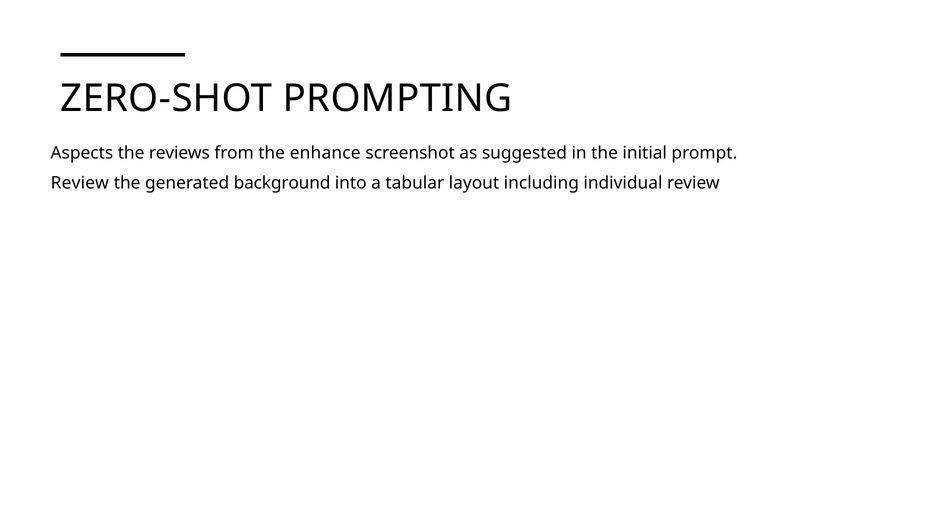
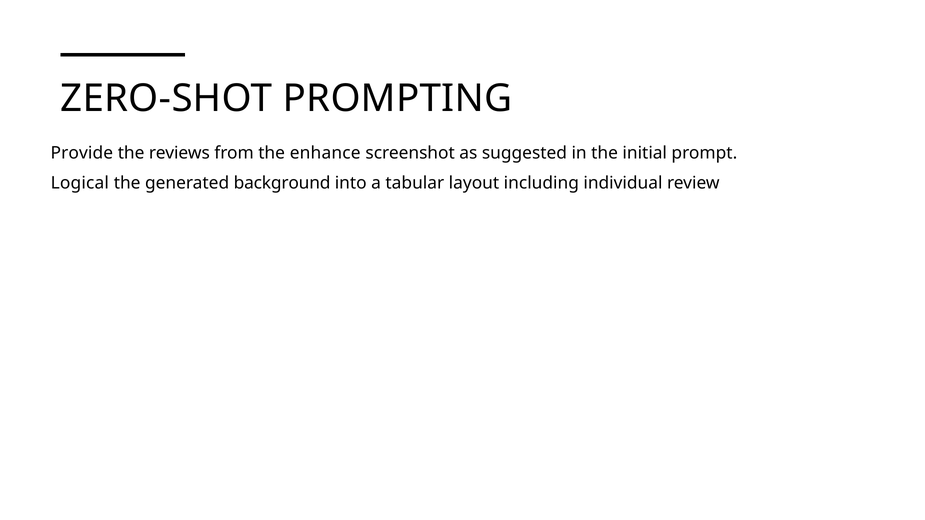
Aspects: Aspects -> Provide (82, 153)
Review: Review -> Logical (80, 183)
